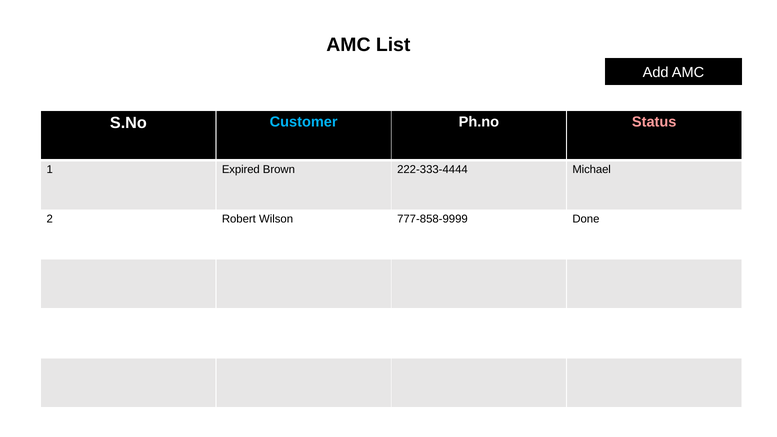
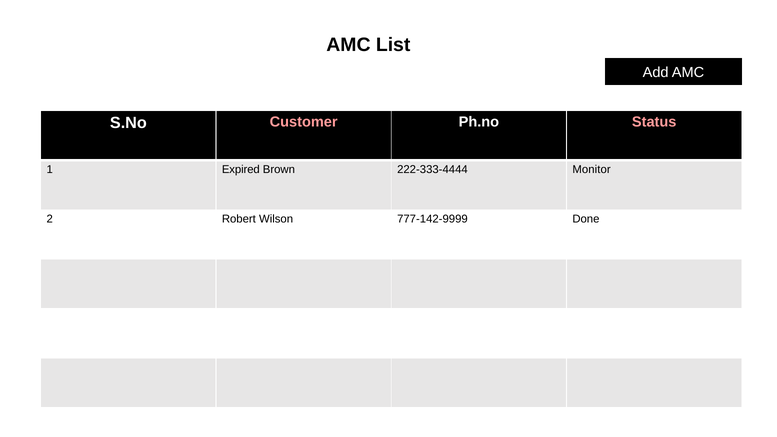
Customer colour: light blue -> pink (304, 122)
Michael: Michael -> Monitor (592, 170)
777-858-9999: 777-858-9999 -> 777-142-9999 (432, 219)
